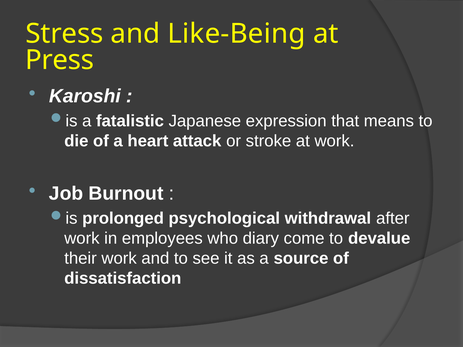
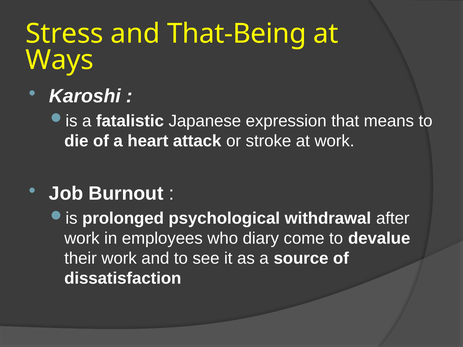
Like-Being: Like-Being -> That-Being (237, 34)
Press: Press -> Ways (60, 60)
